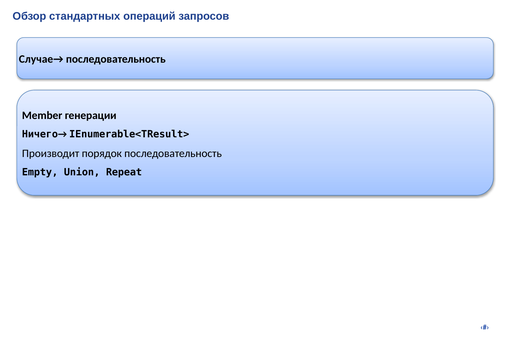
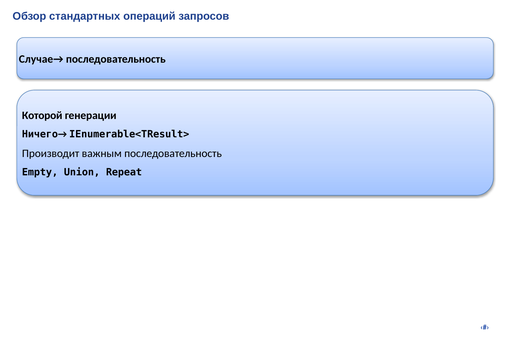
Member: Member -> Которой (42, 115)
порядок: порядок -> важным (102, 153)
